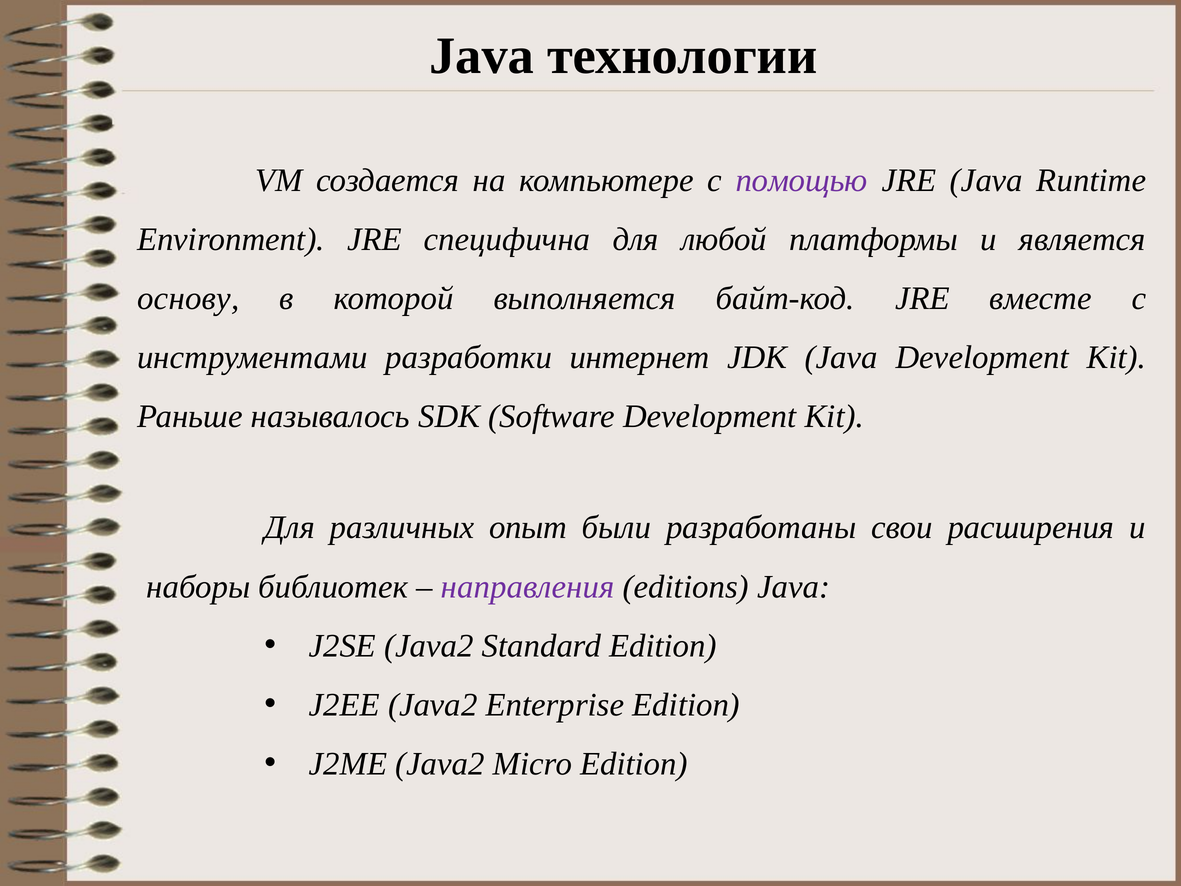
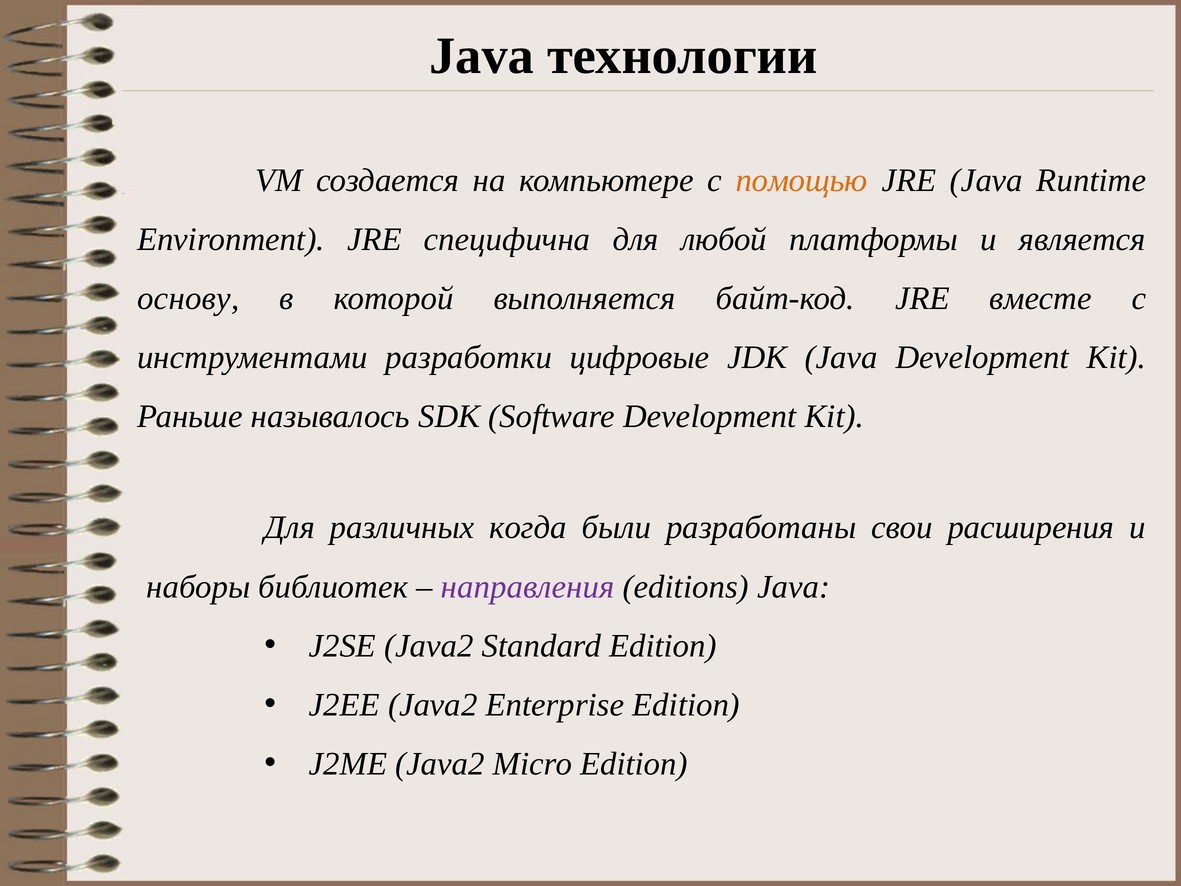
помощью colour: purple -> orange (802, 180)
интернет: интернет -> цифровые (639, 357)
опыт: опыт -> когда (528, 527)
